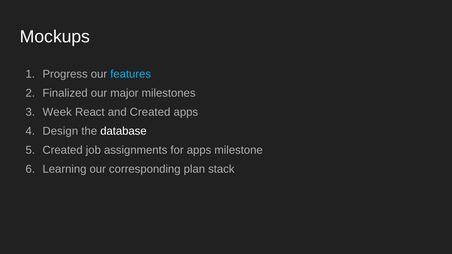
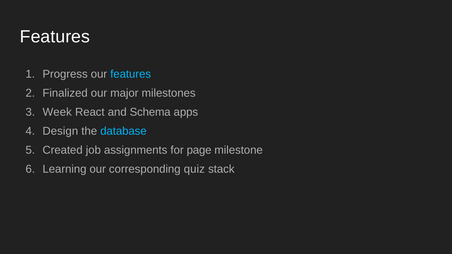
Mockups: Mockups -> Features (55, 37)
and Created: Created -> Schema (150, 112)
database colour: white -> light blue (123, 131)
for apps: apps -> page (199, 150)
plan: plan -> quiz (194, 169)
